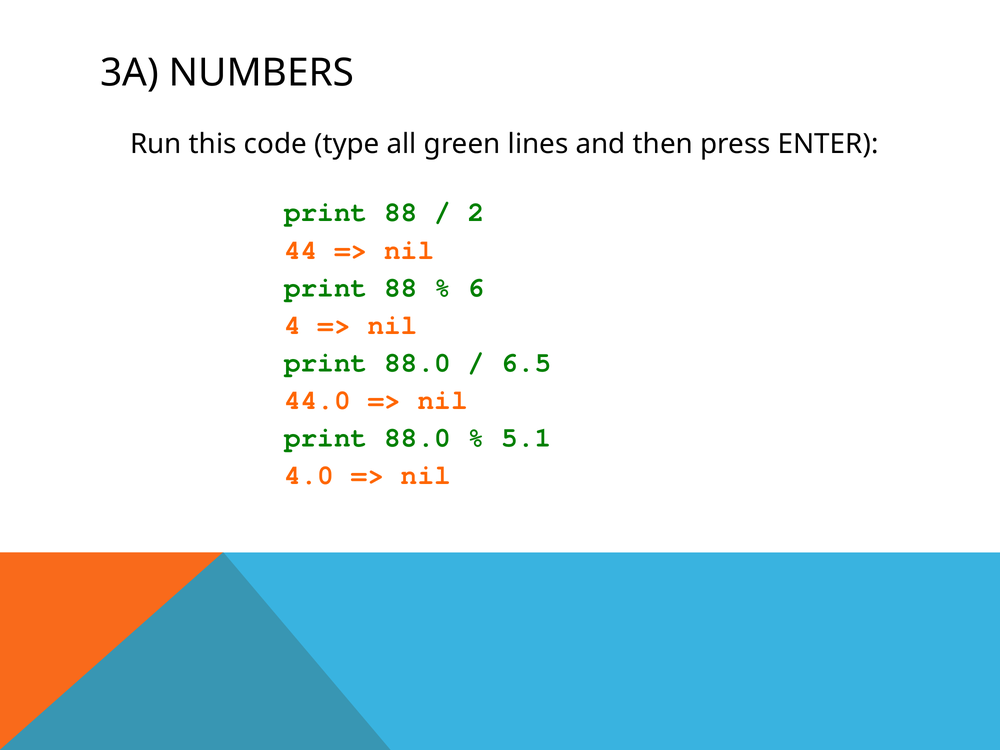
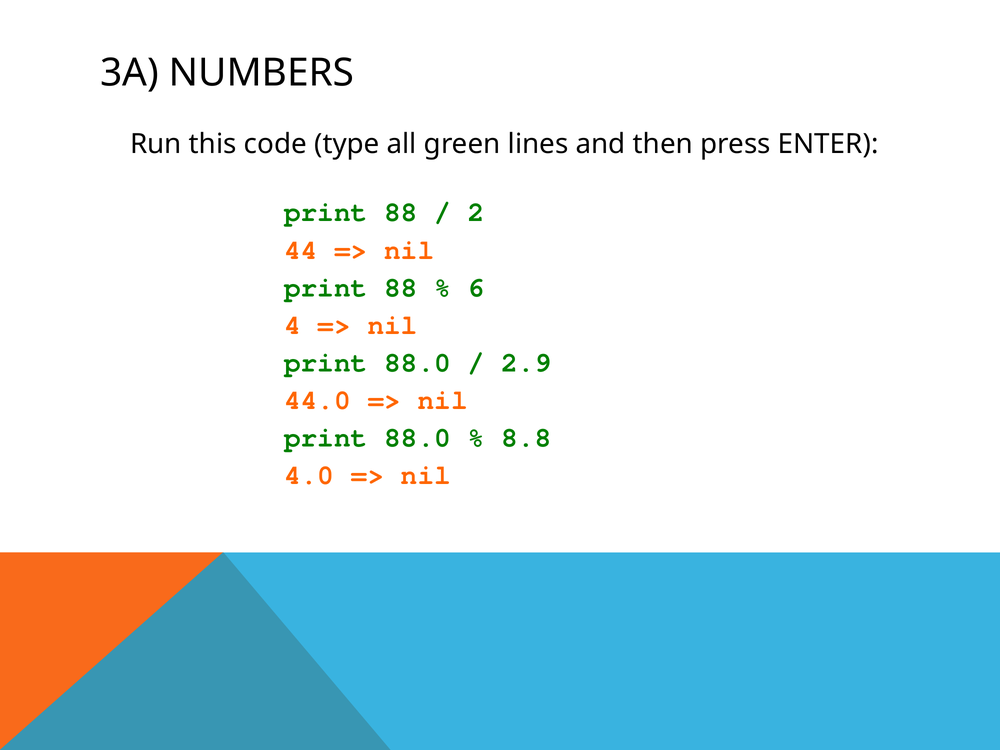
6.5: 6.5 -> 2.9 (526, 362)
5.1: 5.1 -> 8.8 (526, 437)
